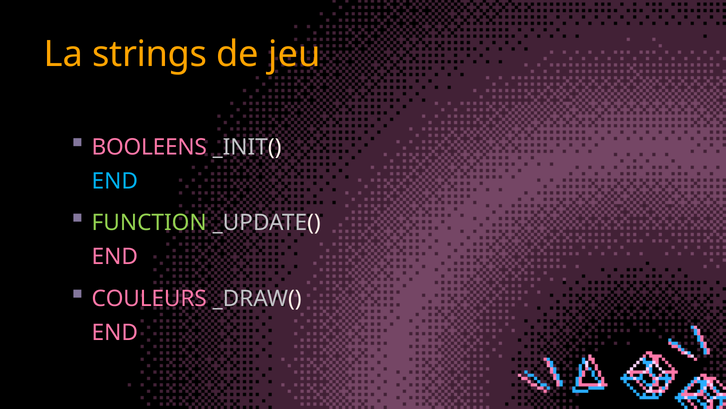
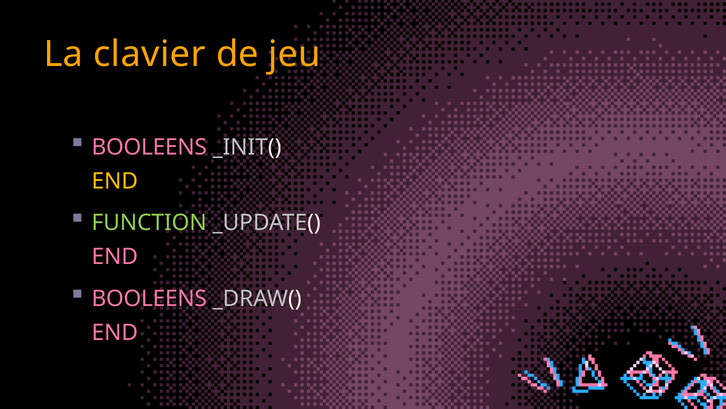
strings: strings -> clavier (149, 54)
END colour: light blue -> yellow (115, 181)
COULEURS: COULEURS -> BOOLEENS (149, 298)
